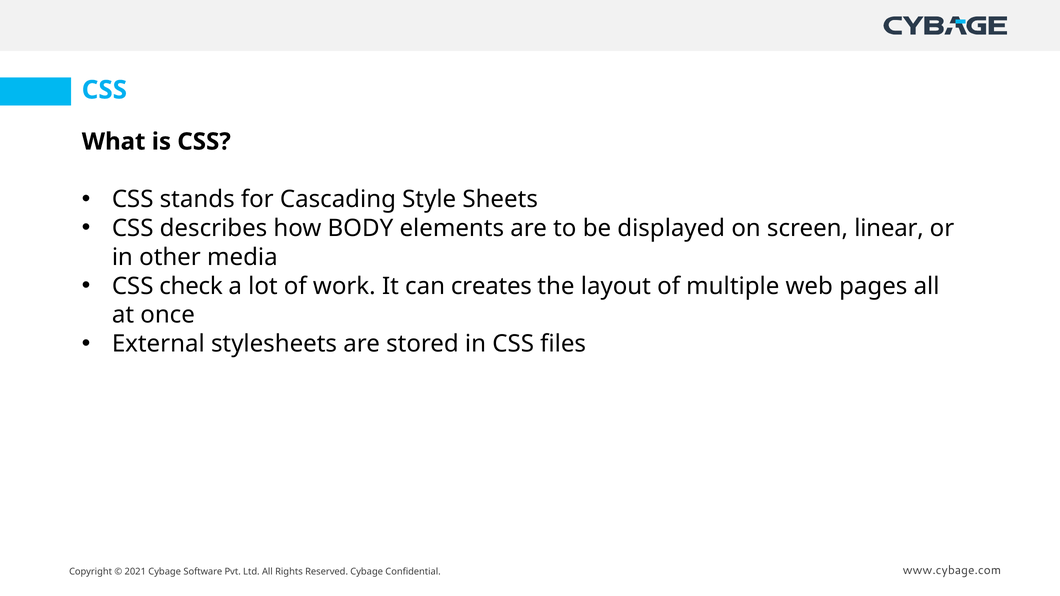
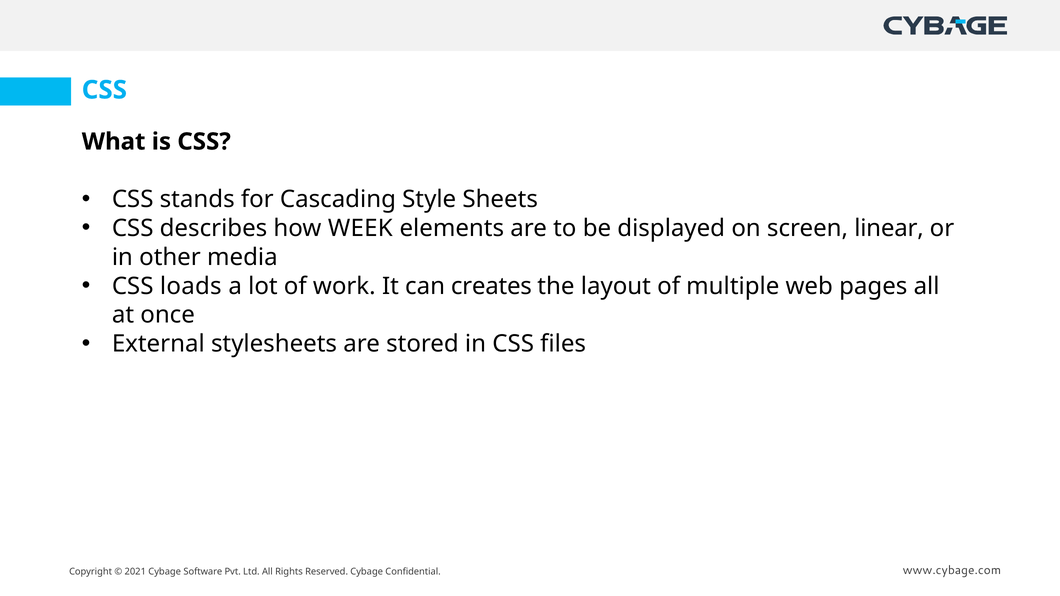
BODY: BODY -> WEEK (360, 228)
check: check -> loads (191, 286)
